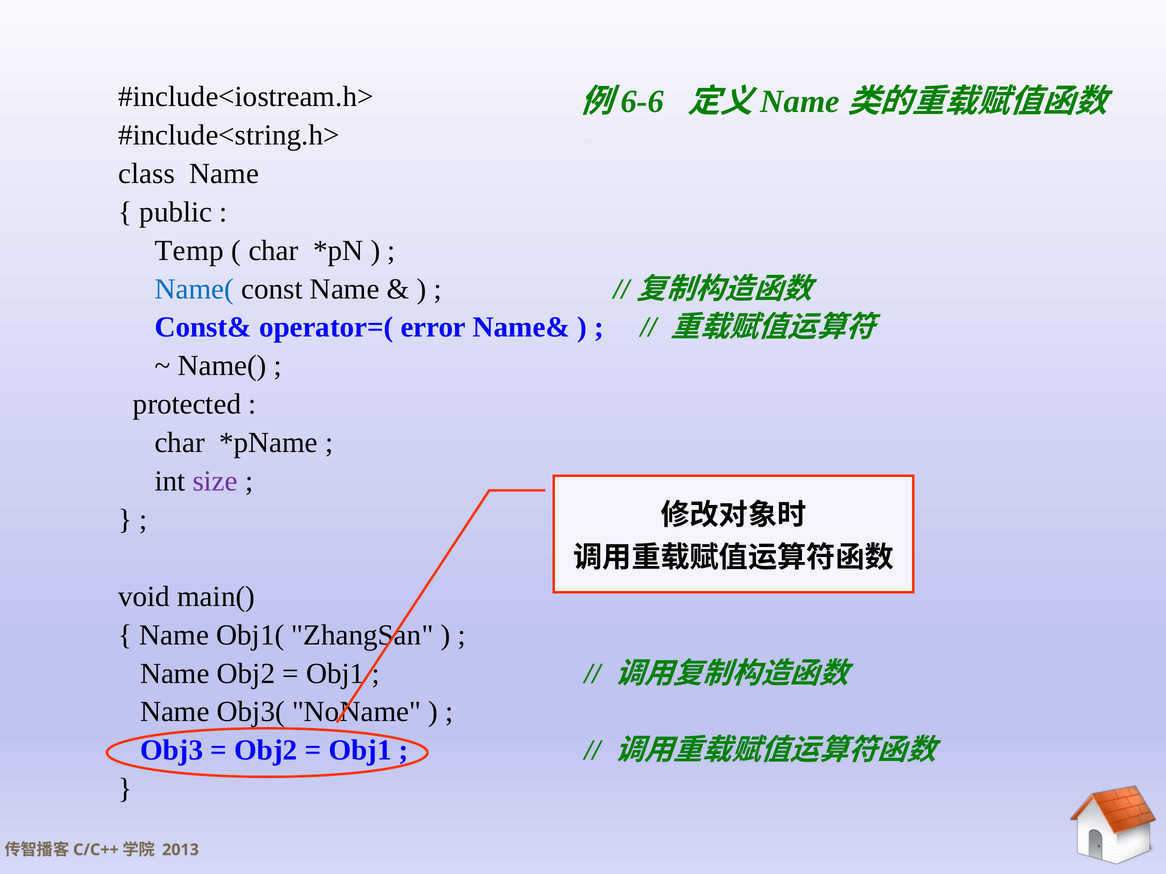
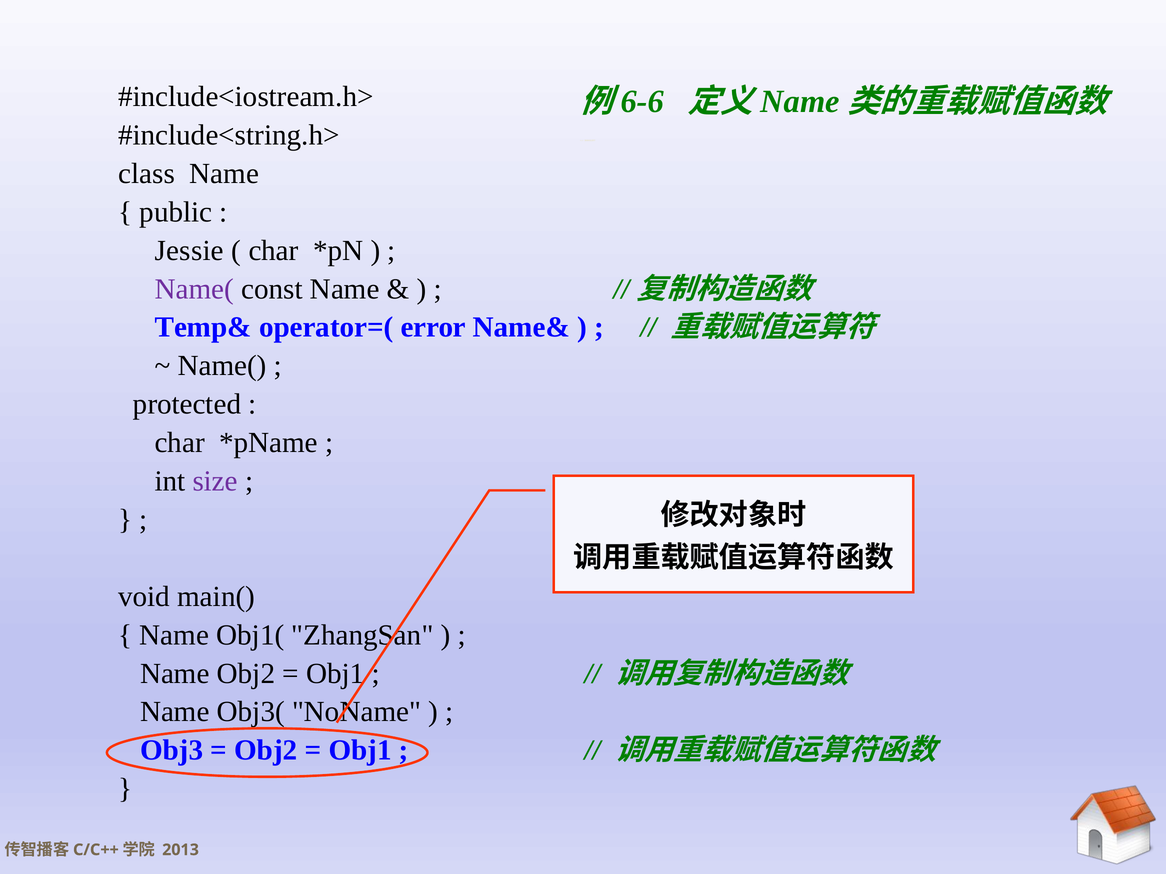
Temp: Temp -> Jessie (189, 251)
Name( colour: blue -> purple (194, 289)
Const&: Const& -> Temp& (203, 328)
